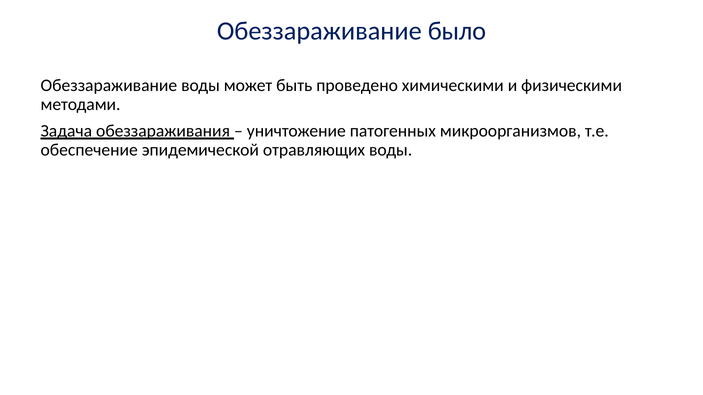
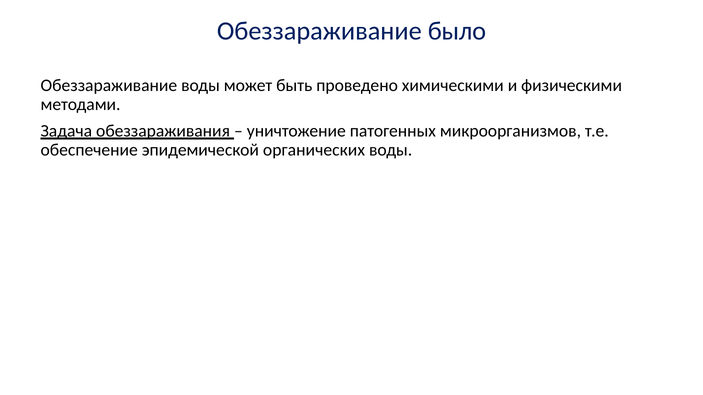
отравляющих: отравляющих -> органических (314, 150)
